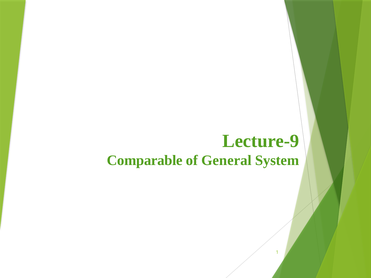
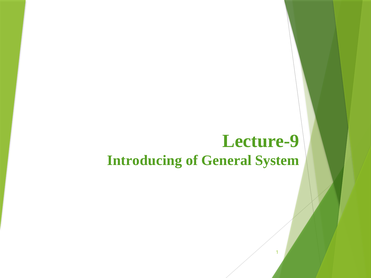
Comparable: Comparable -> Introducing (145, 161)
